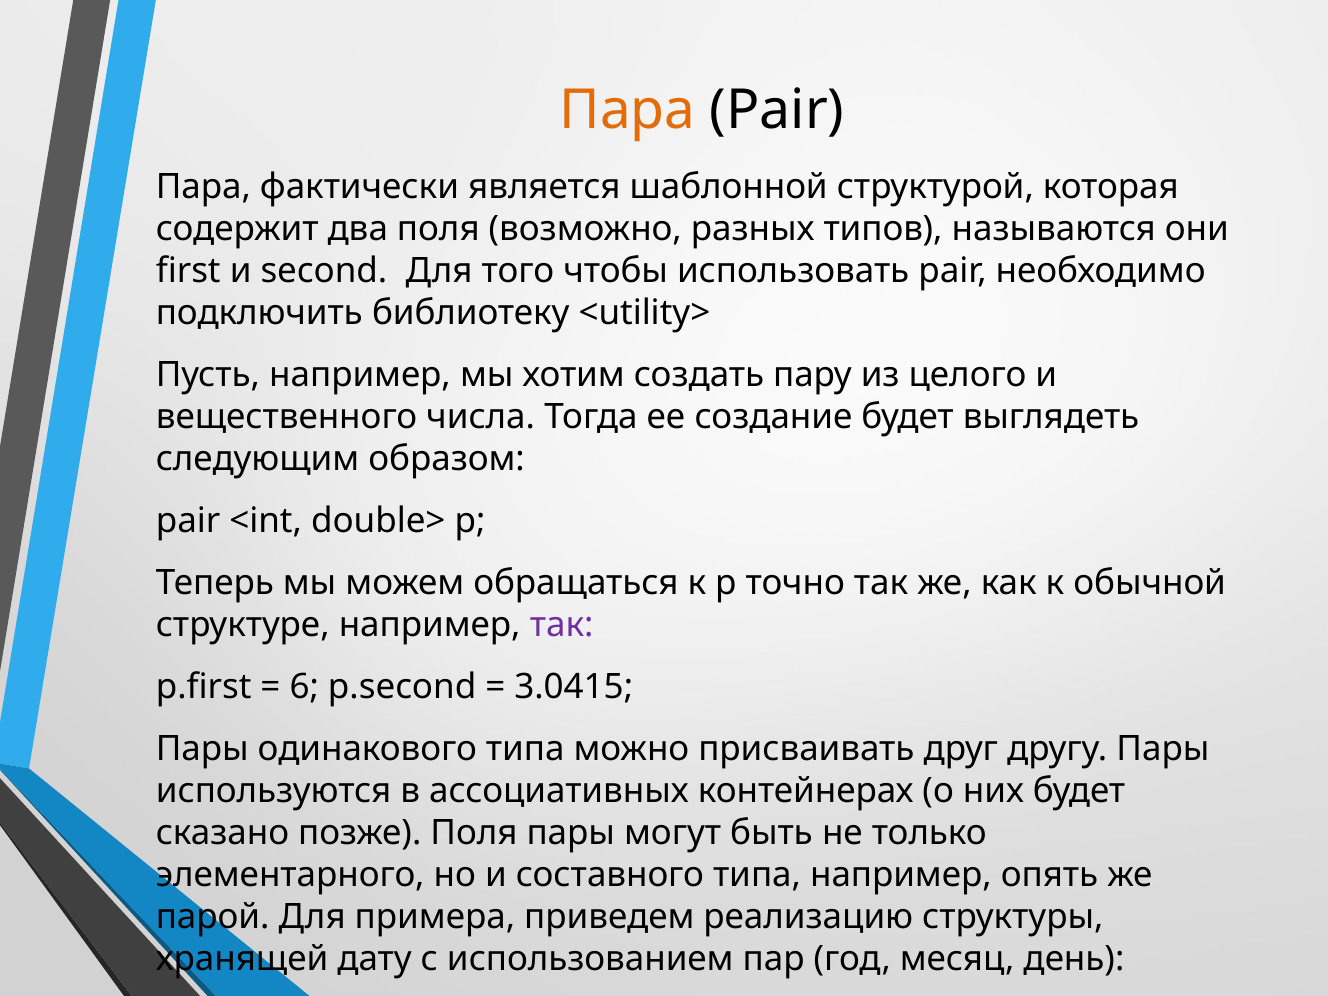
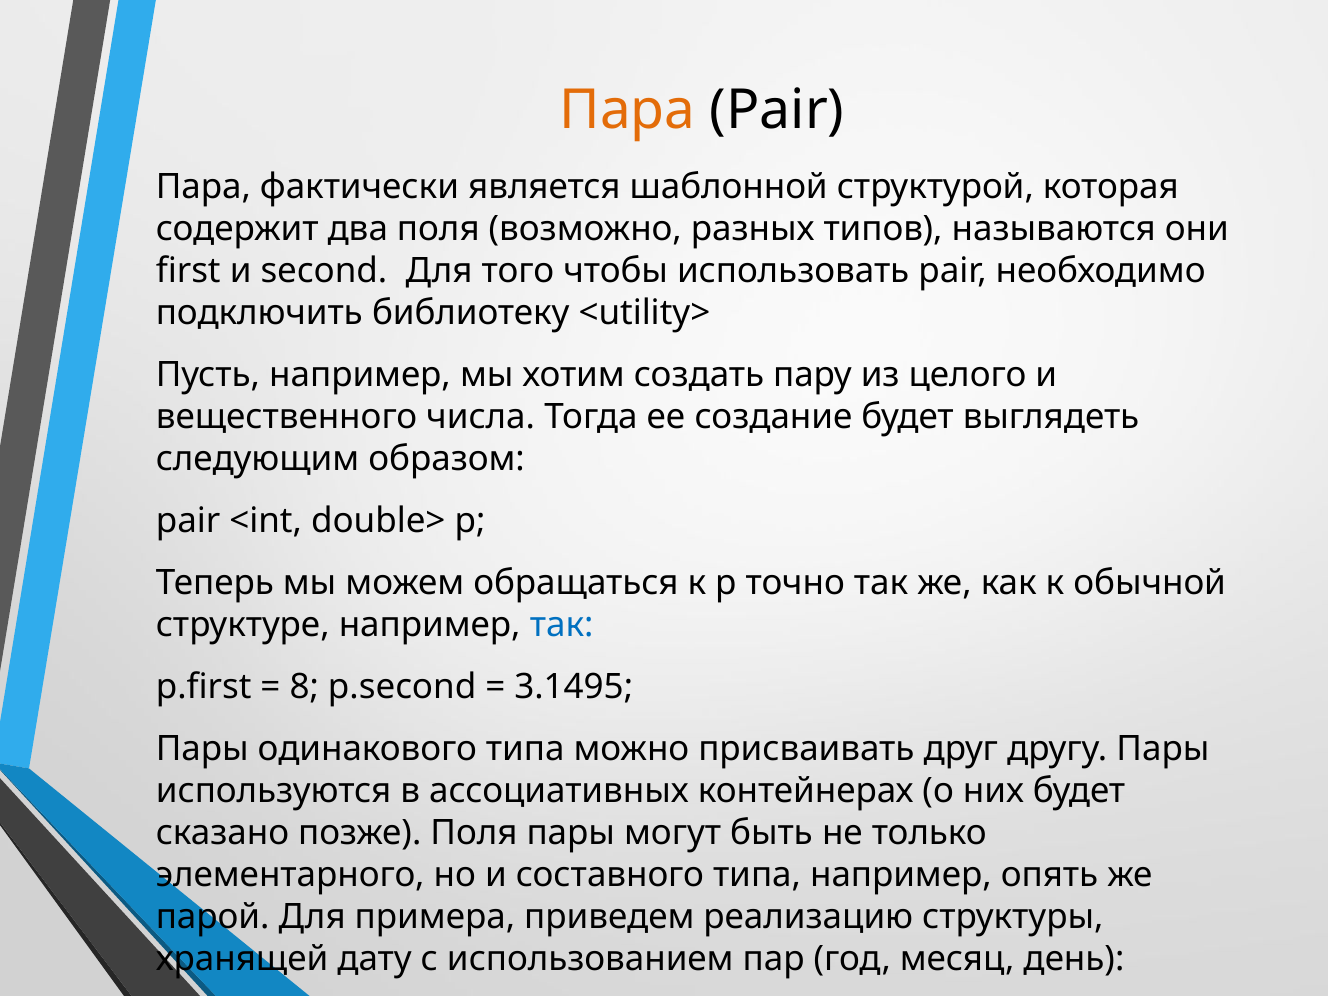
так colour: purple -> blue (562, 625)
6: 6 -> 8 (304, 687)
3.0415: 3.0415 -> 3.1495 (574, 687)
